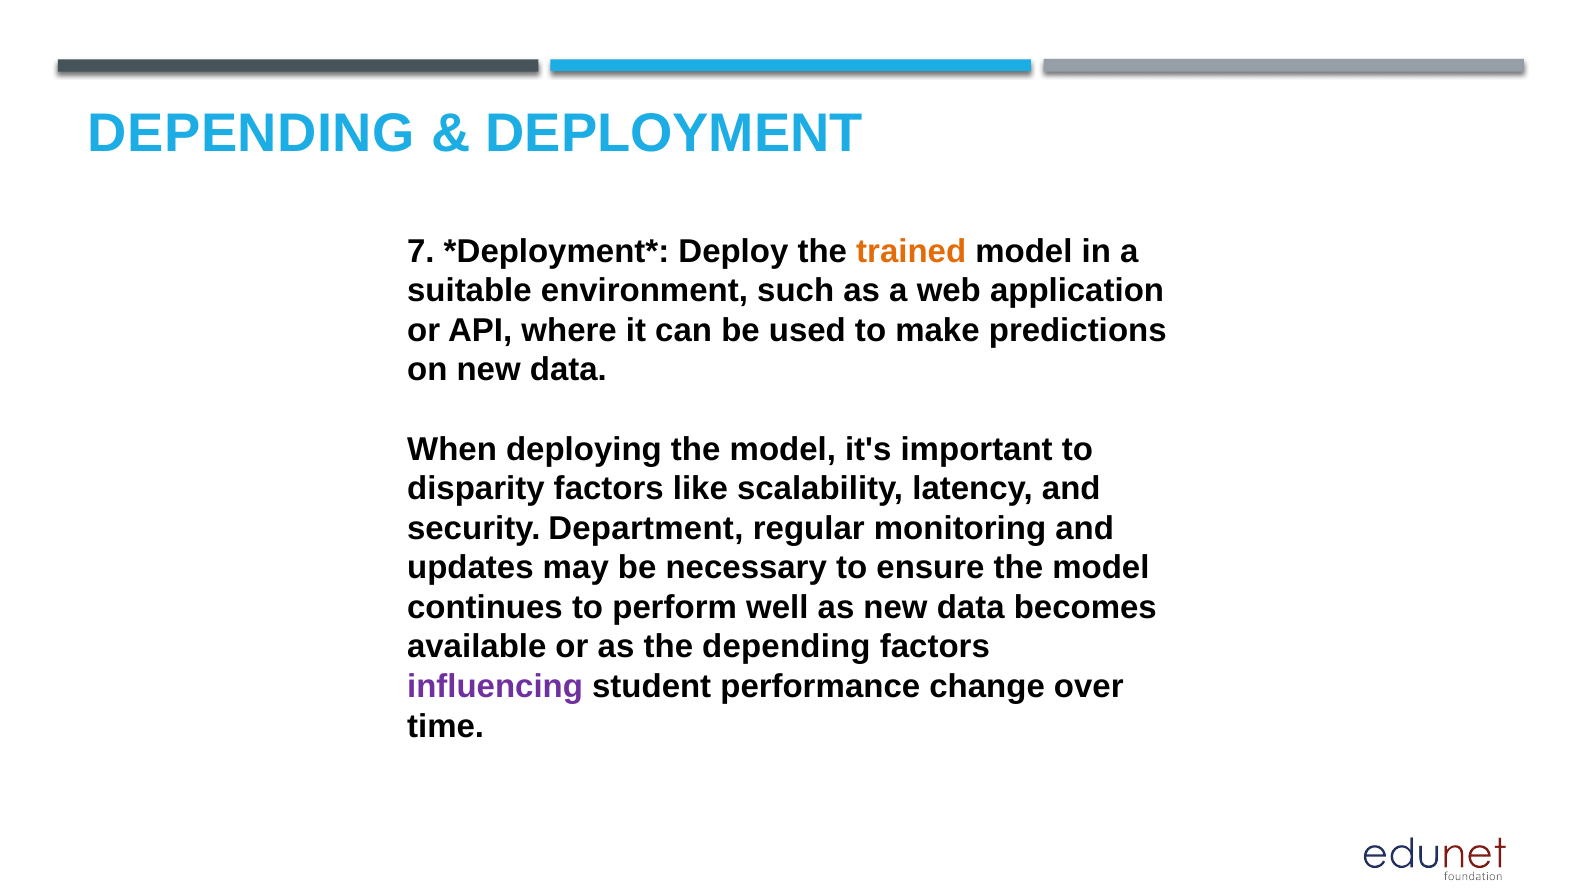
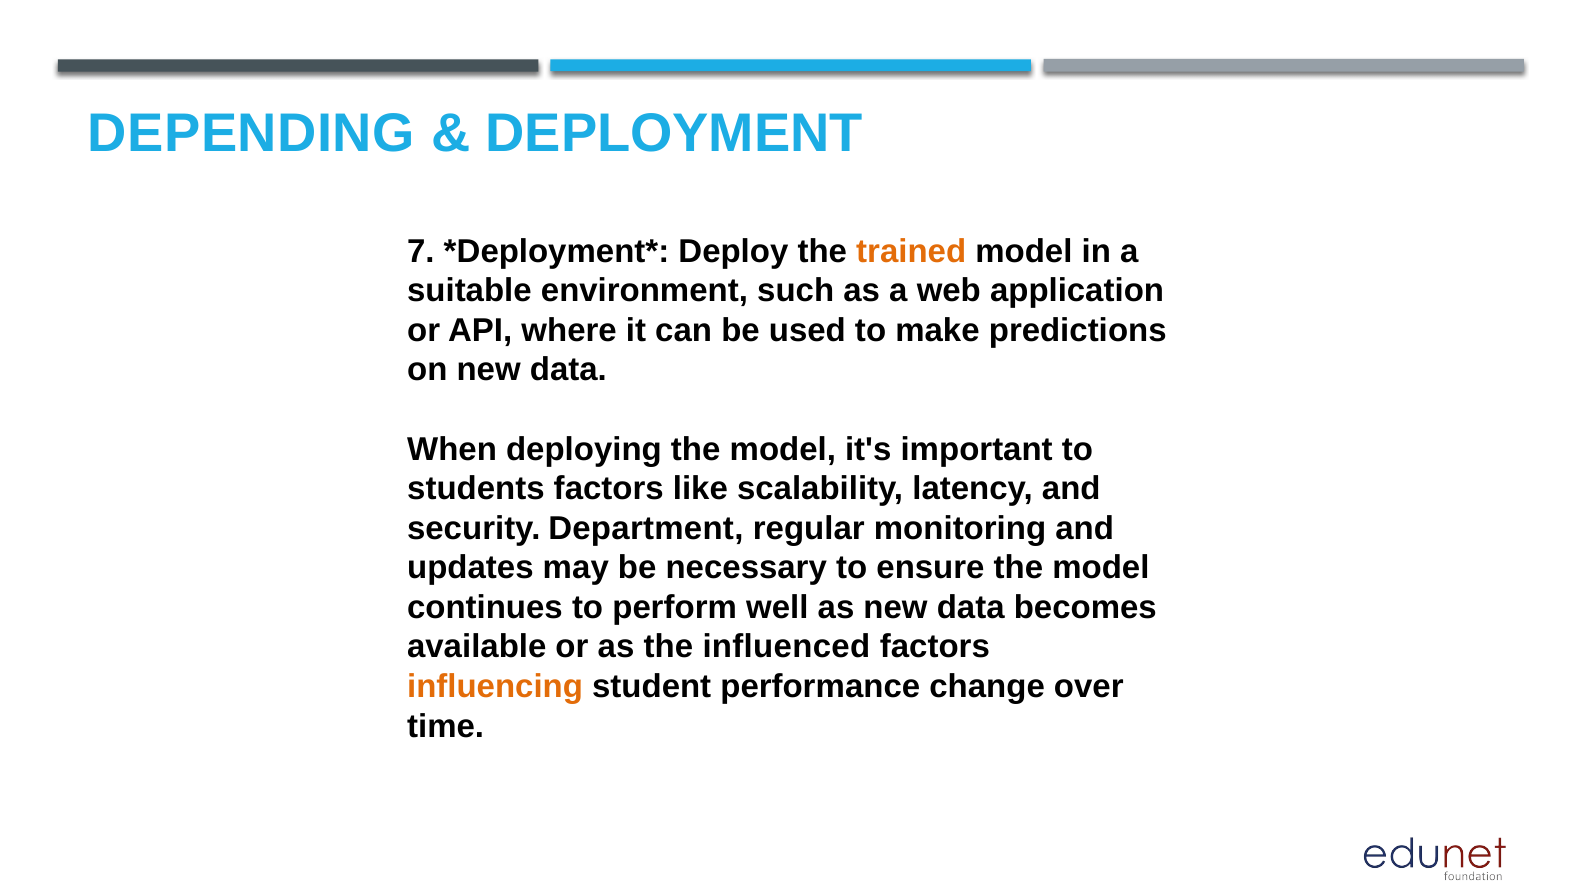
disparity: disparity -> students (476, 489)
the depending: depending -> influenced (786, 647)
influencing colour: purple -> orange (495, 687)
